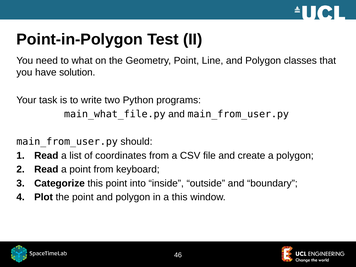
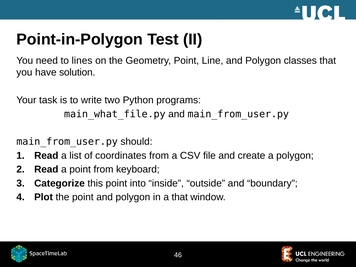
what: what -> lines (82, 61)
a this: this -> that (180, 197)
